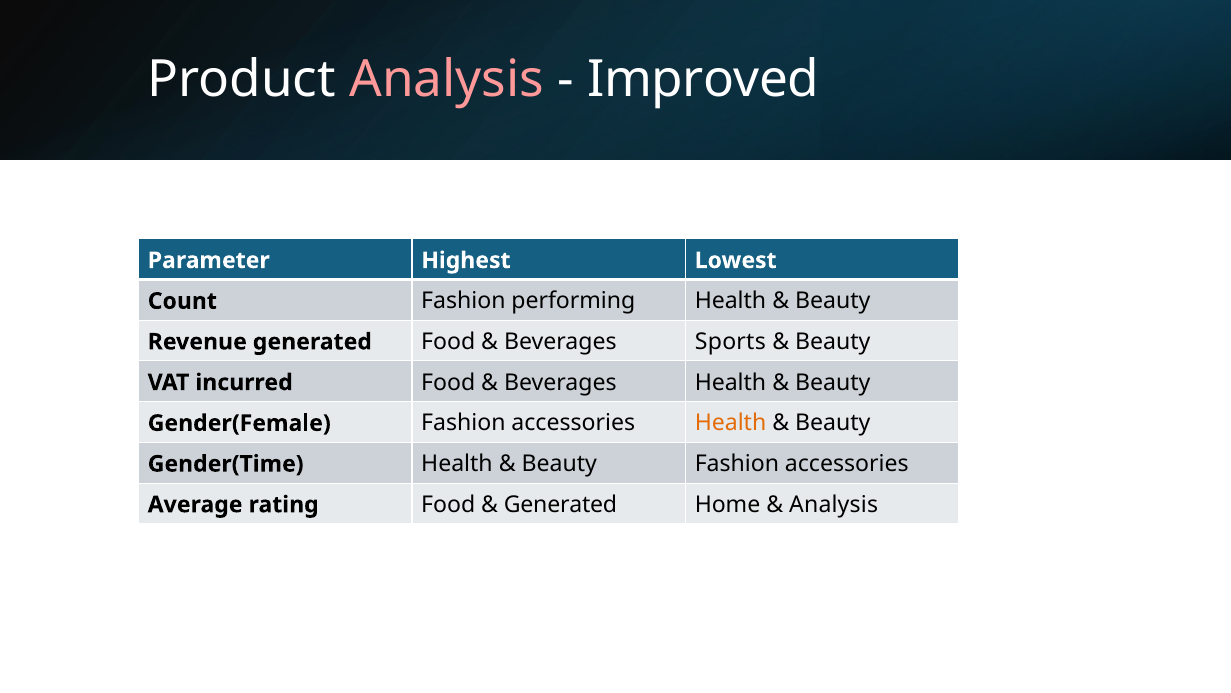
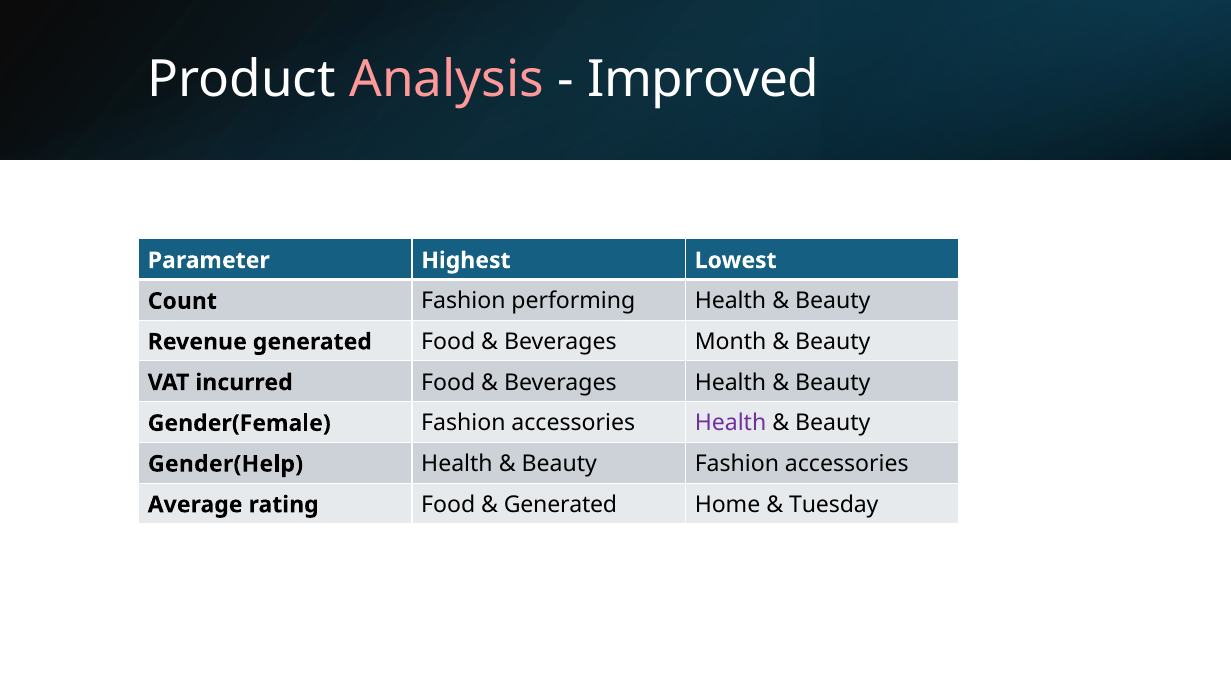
Sports: Sports -> Month (731, 342)
Health colour: orange -> purple (731, 423)
Gender(Time: Gender(Time -> Gender(Help (226, 464)
Analysis: Analysis -> Tuesday (834, 504)
